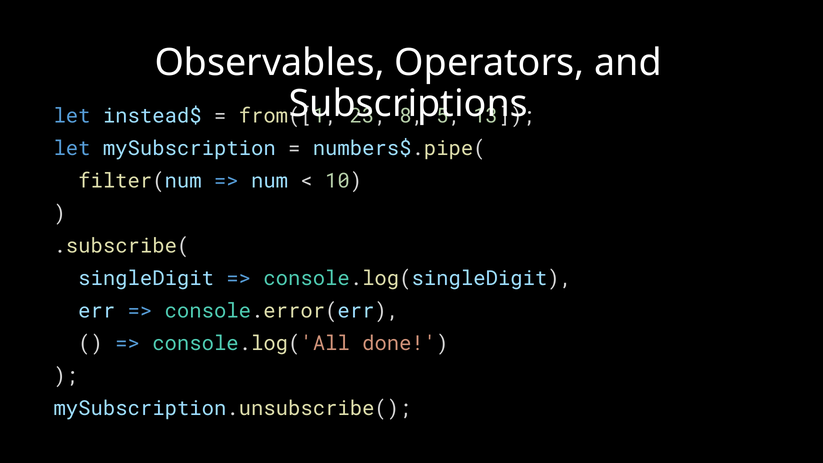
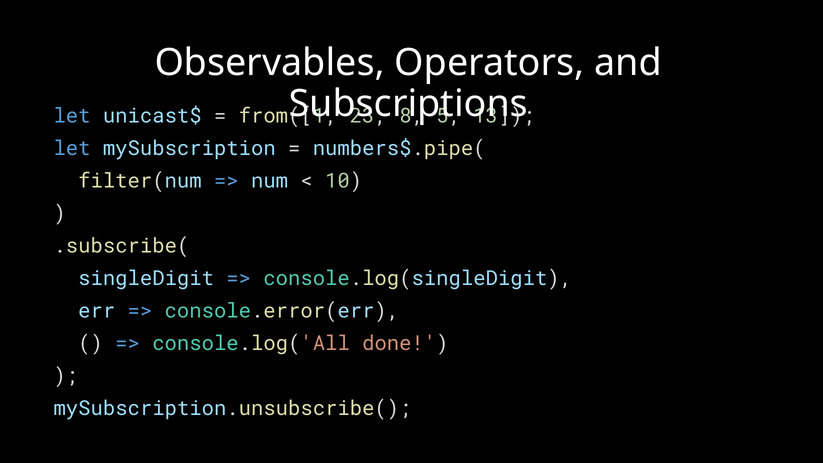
instead$: instead$ -> unicast$ (152, 116)
